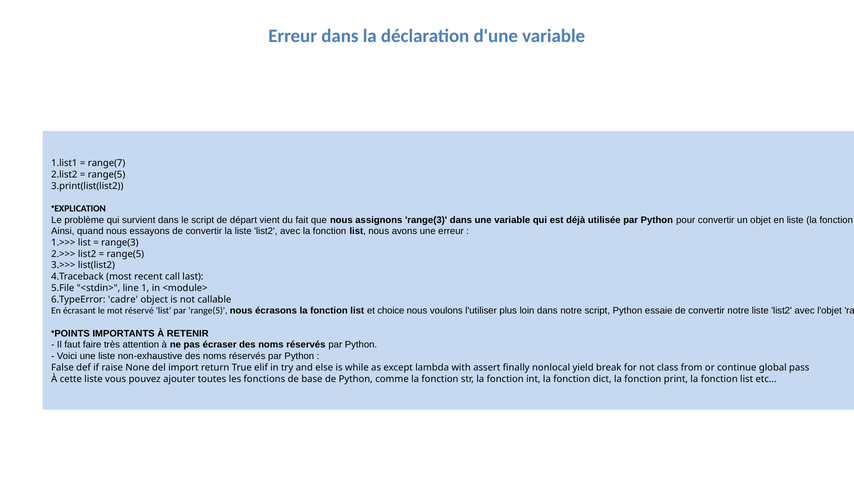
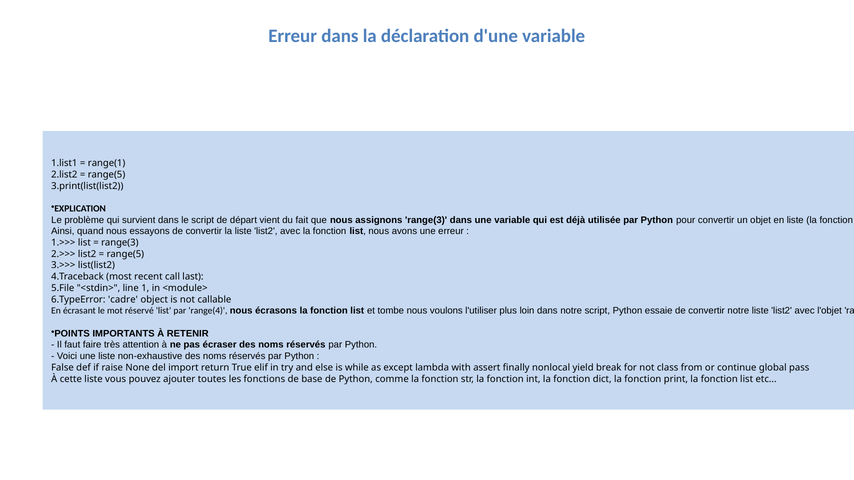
range(7: range(7 -> range(1 (107, 163)
par range(5: range(5 -> range(4 (208, 311)
choice: choice -> tombe (391, 311)
